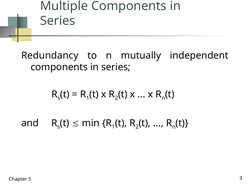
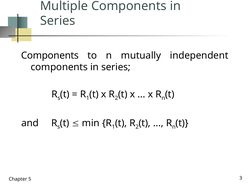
Redundancy: Redundancy -> Components (50, 56)
